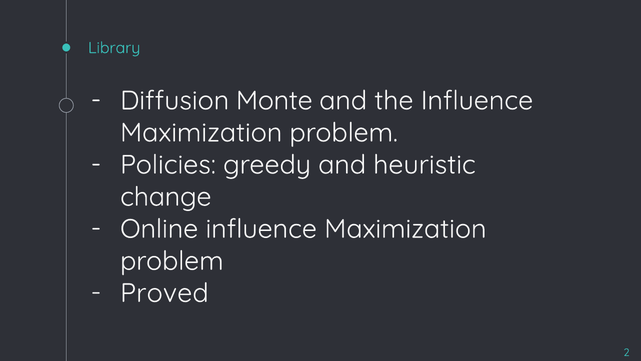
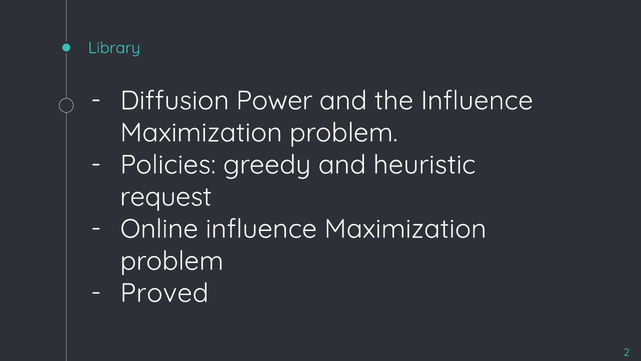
Monte: Monte -> Power (274, 100)
change: change -> request (166, 197)
